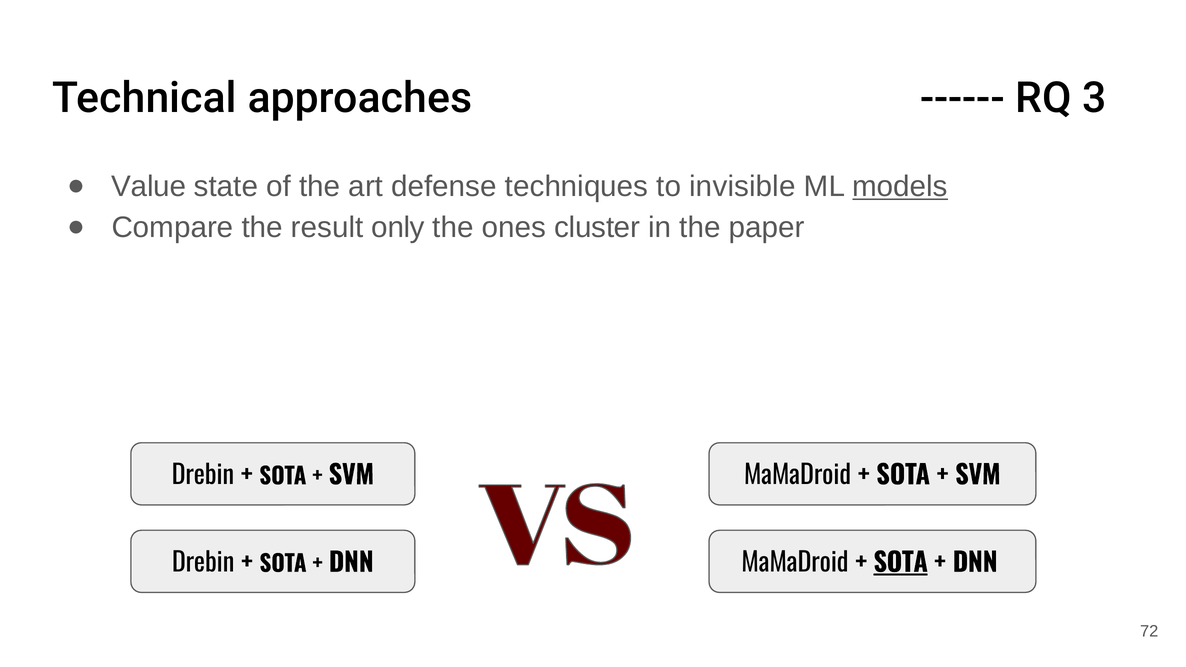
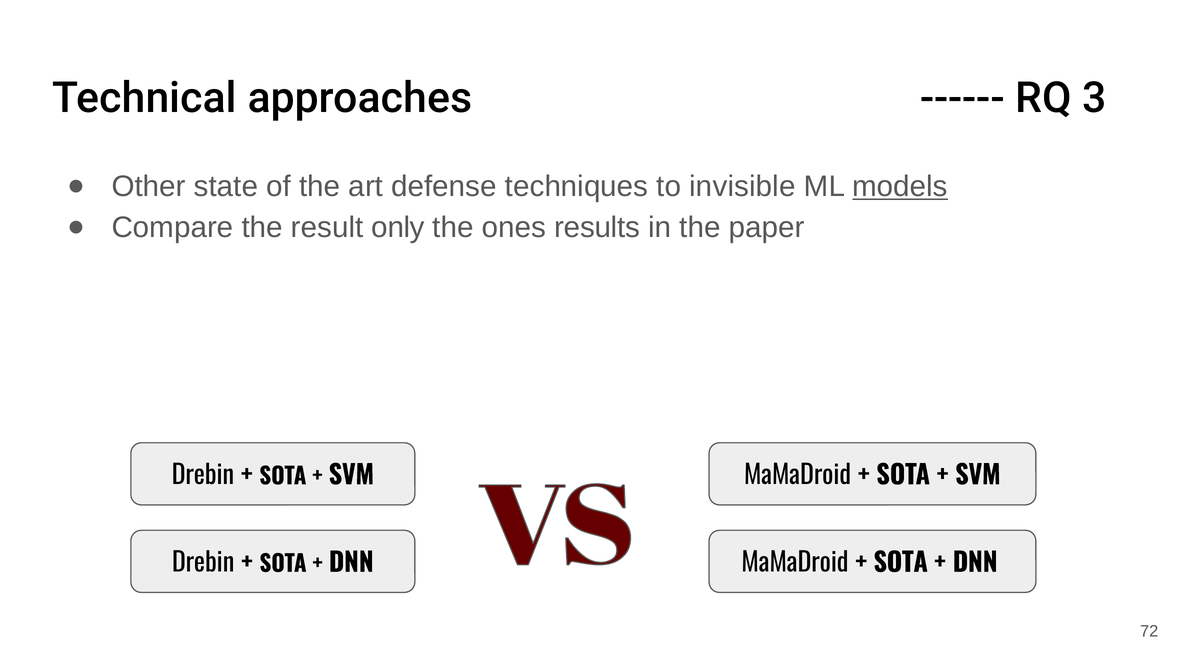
Value: Value -> Other (149, 187)
cluster: cluster -> results (597, 227)
SOTA underline: present -> none (901, 563)
